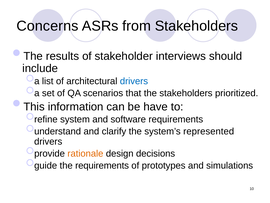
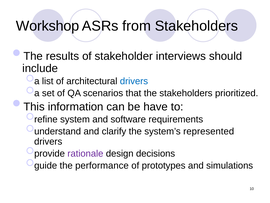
Concerns: Concerns -> Workshop (48, 26)
rationale colour: orange -> purple (85, 153)
the requirements: requirements -> performance (102, 165)
